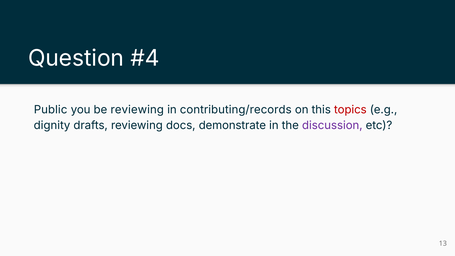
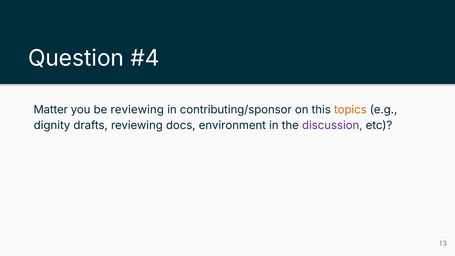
Public: Public -> Matter (51, 110)
contributing/records: contributing/records -> contributing/sponsor (236, 110)
topics colour: red -> orange (350, 110)
demonstrate: demonstrate -> environment (232, 125)
